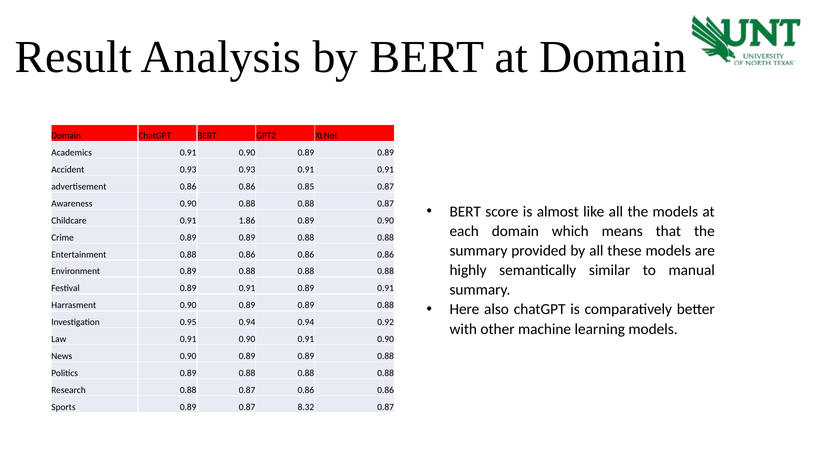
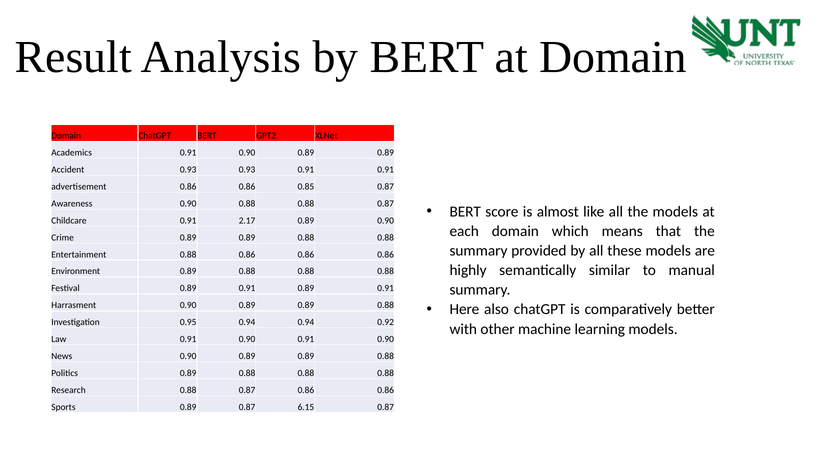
1.86: 1.86 -> 2.17 (247, 221)
8.32: 8.32 -> 6.15 (306, 407)
